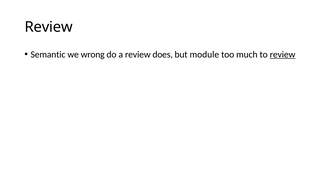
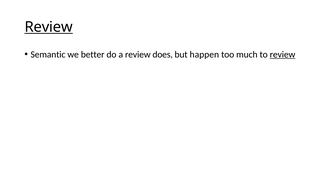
Review underline: none -> present (49, 27)
wrong: wrong -> better (93, 54)
module: module -> happen (204, 54)
